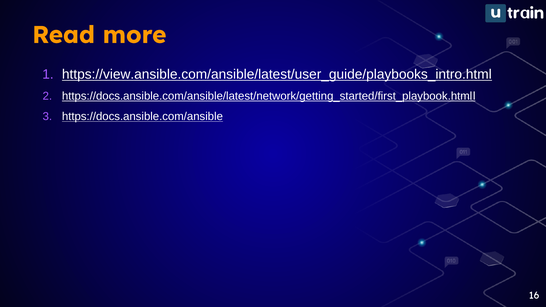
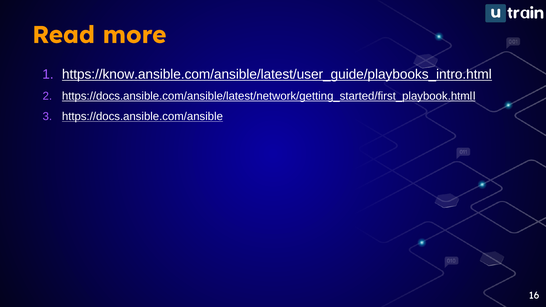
https://view.ansible.com/ansible/latest/user_guide/playbooks_intro.html: https://view.ansible.com/ansible/latest/user_guide/playbooks_intro.html -> https://know.ansible.com/ansible/latest/user_guide/playbooks_intro.html (277, 74)
